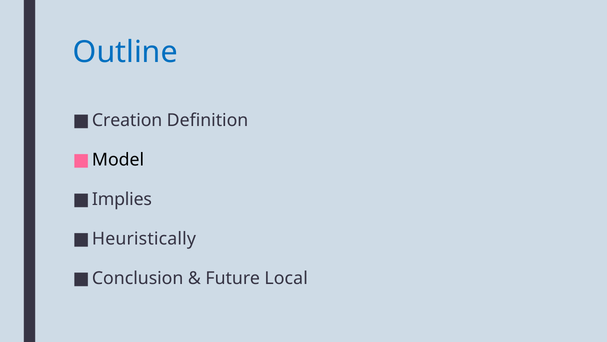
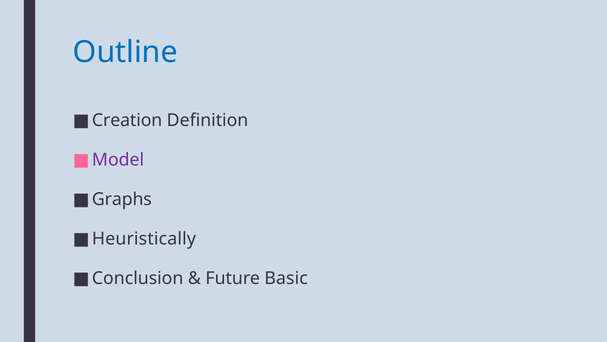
Model colour: black -> purple (118, 160)
Implies: Implies -> Graphs (122, 199)
Local: Local -> Basic (286, 278)
